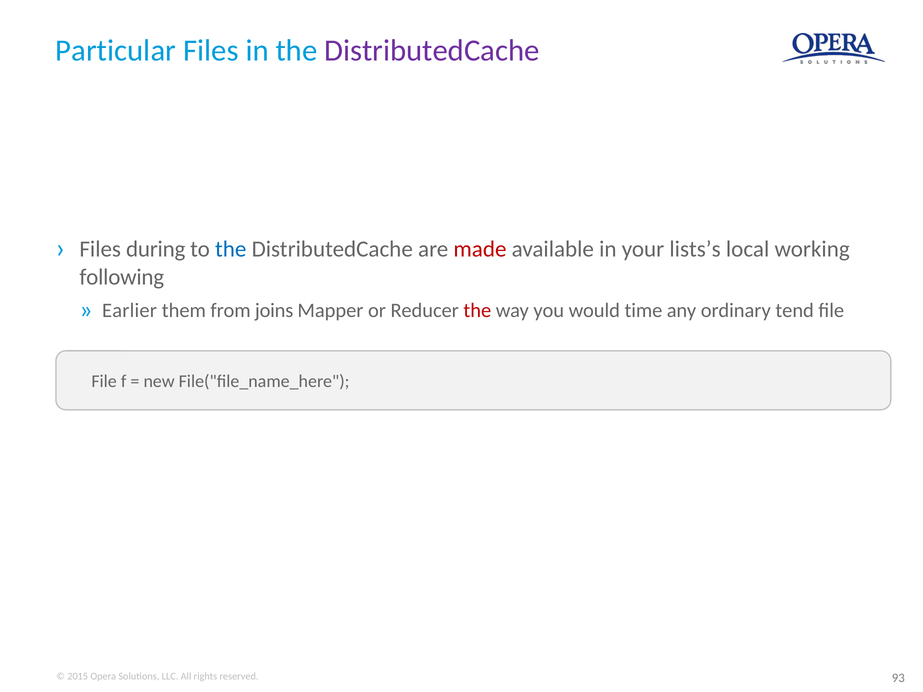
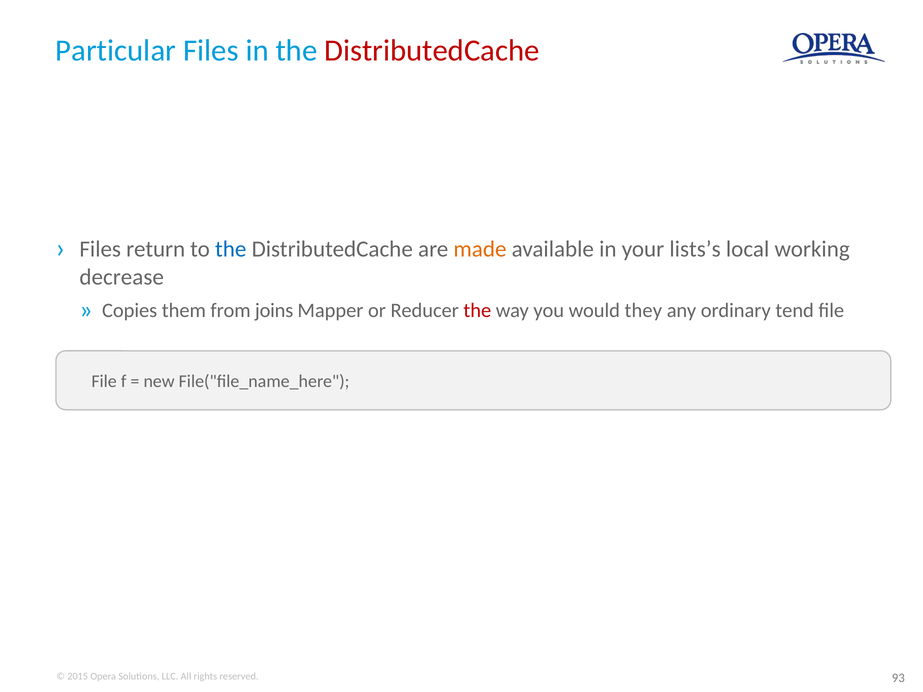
DistributedCache colour: purple -> red (432, 51)
during: during -> return (156, 249)
made colour: red -> orange (480, 249)
following: following -> decrease (122, 277)
Earlier: Earlier -> Copies (130, 311)
time: time -> they (643, 311)
